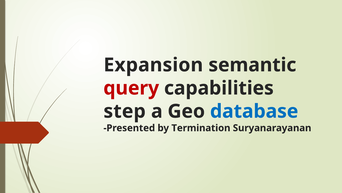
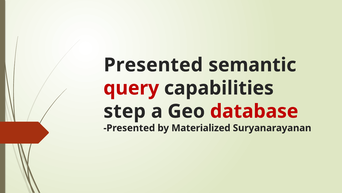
Expansion: Expansion -> Presented (153, 65)
database colour: blue -> red (254, 111)
Termination: Termination -> Materialized (201, 128)
